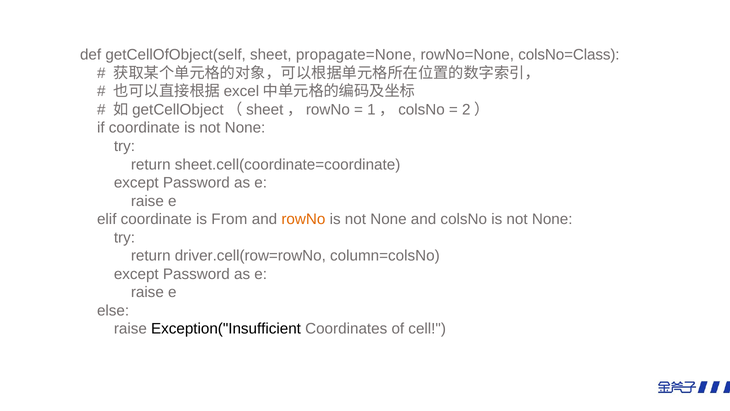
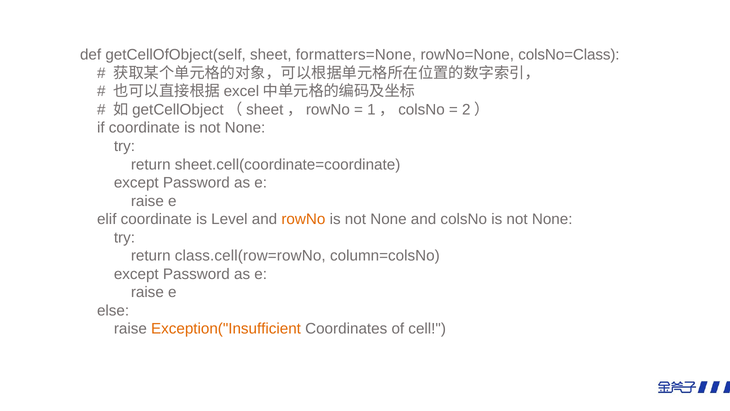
propagate=None: propagate=None -> formatters=None (356, 55)
From: From -> Level (229, 219)
driver.cell(row=rowNo: driver.cell(row=rowNo -> class.cell(row=rowNo (250, 256)
Exception("Insufficient colour: black -> orange (226, 329)
